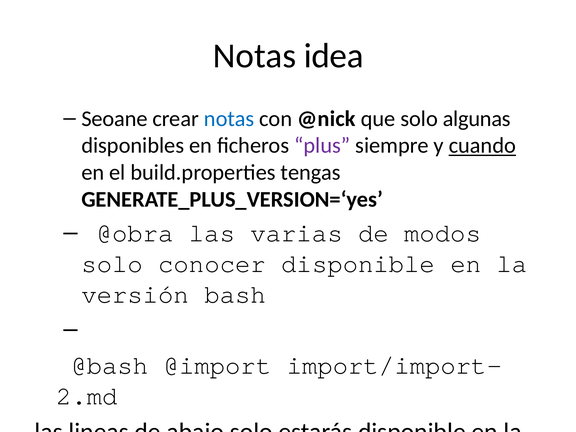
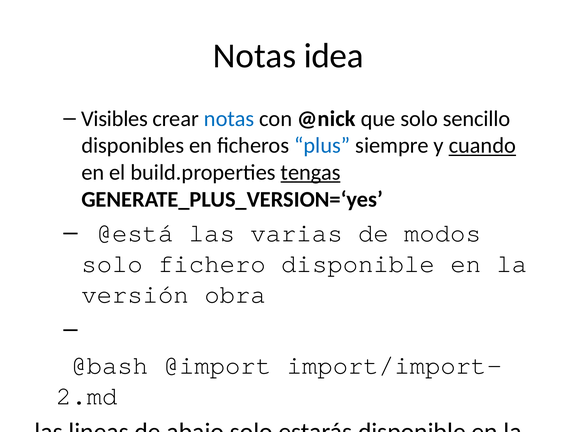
Seoane: Seoane -> Visibles (114, 119)
algunas: algunas -> sencillo (477, 119)
plus colour: purple -> blue (322, 146)
tengas underline: none -> present (311, 172)
@obra: @obra -> @está (135, 233)
conocer: conocer -> fichero (212, 264)
bash: bash -> obra (235, 294)
